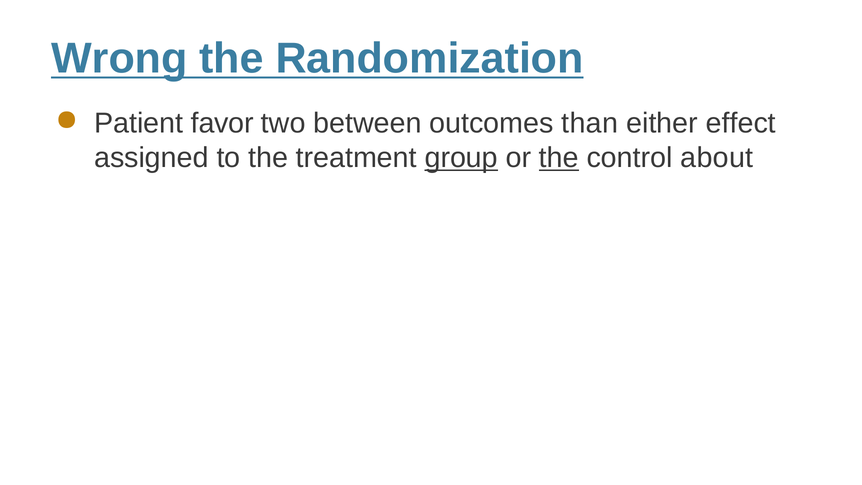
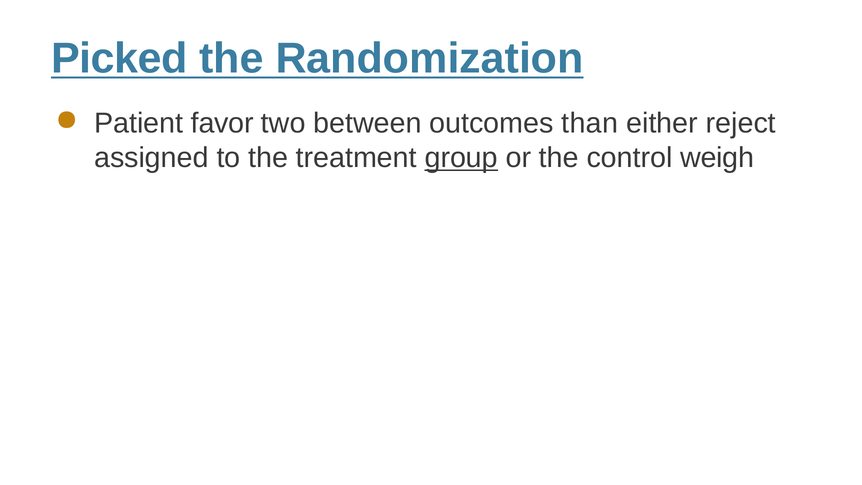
Wrong: Wrong -> Picked (119, 59)
effect: effect -> reject (741, 123)
the underline: present -> none (559, 158)
about: about -> weigh (717, 158)
